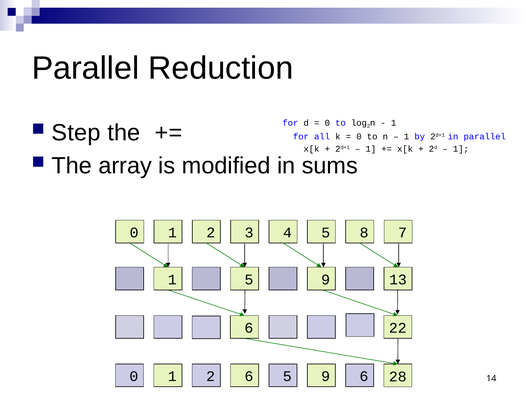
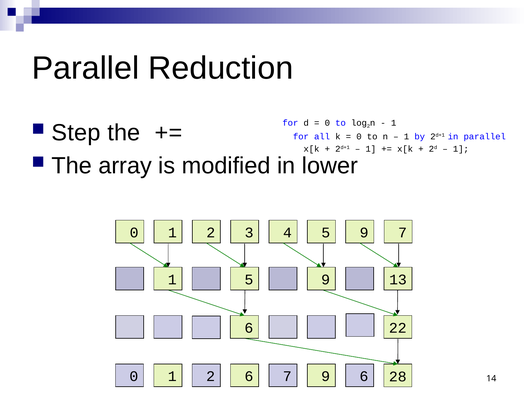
sums: sums -> lower (330, 166)
4 8: 8 -> 9 (364, 233)
6 5: 5 -> 7 (287, 376)
